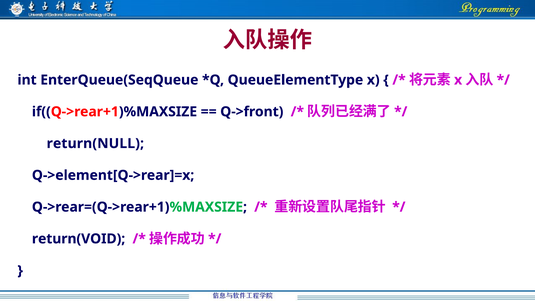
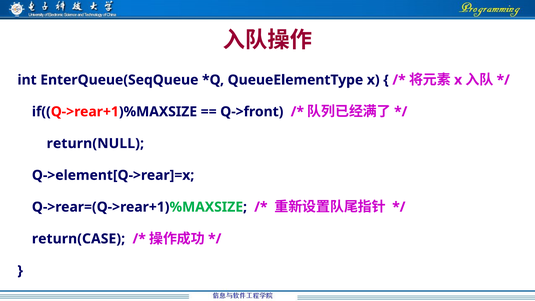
return(VOID: return(VOID -> return(CASE (78, 239)
